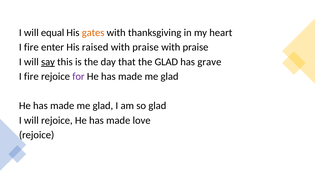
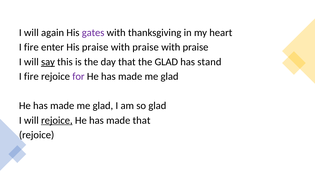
equal: equal -> again (53, 33)
gates colour: orange -> purple (93, 33)
His raised: raised -> praise (95, 47)
grave: grave -> stand (209, 62)
rejoice underline: none -> present (57, 120)
made love: love -> that (142, 120)
